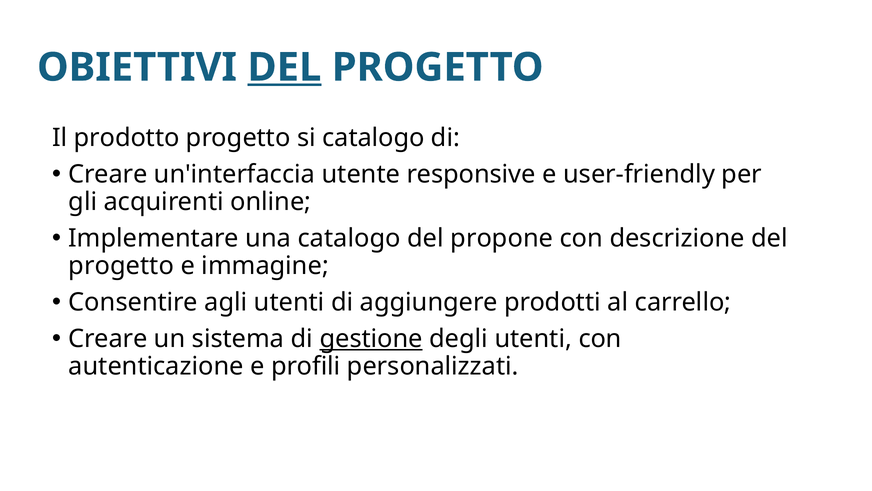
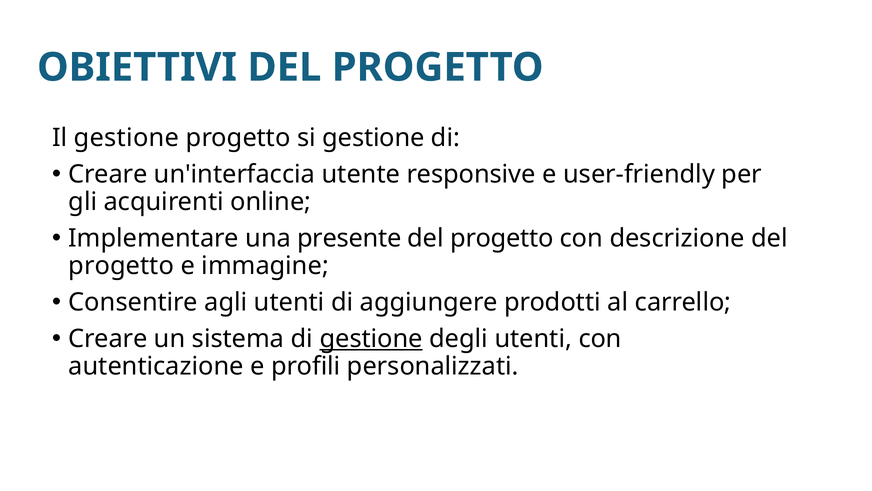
DEL underline: present -> none (284, 67)
Il prodotto: prodotto -> gestione (126, 138)
si catalogo: catalogo -> gestione (373, 138)
una catalogo: catalogo -> presente (349, 238)
propone: propone -> progetto (502, 238)
